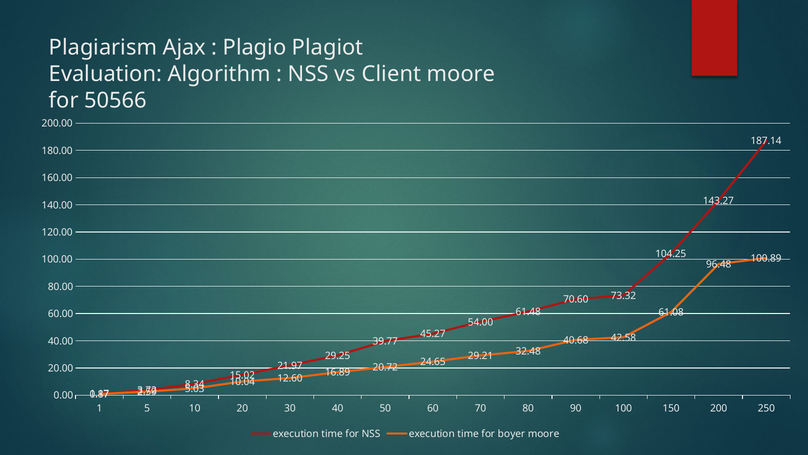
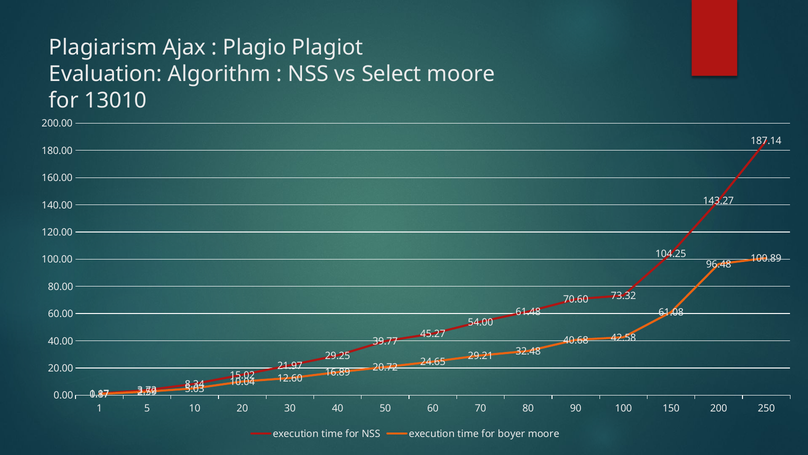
Client: Client -> Select (391, 74)
50566: 50566 -> 13010 (116, 100)
